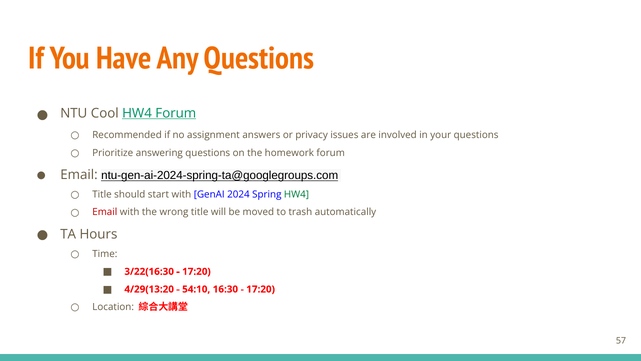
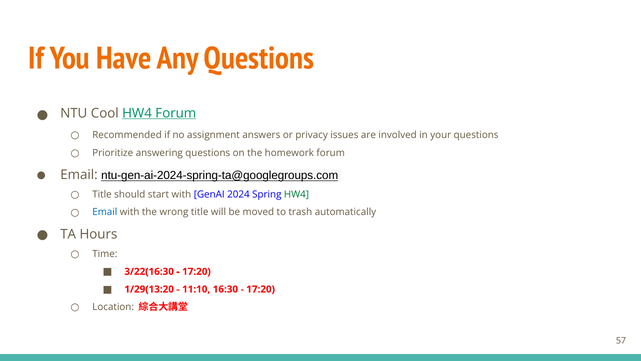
Email colour: red -> blue (105, 212)
4/29(13:20: 4/29(13:20 -> 1/29(13:20 (149, 289)
54:10: 54:10 -> 11:10 (196, 289)
